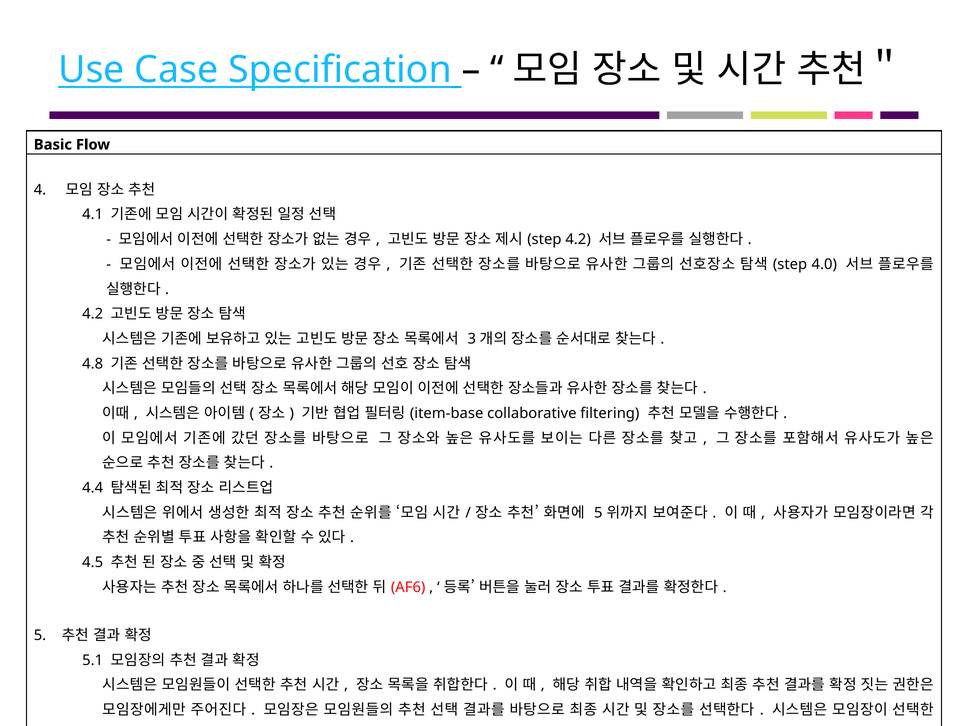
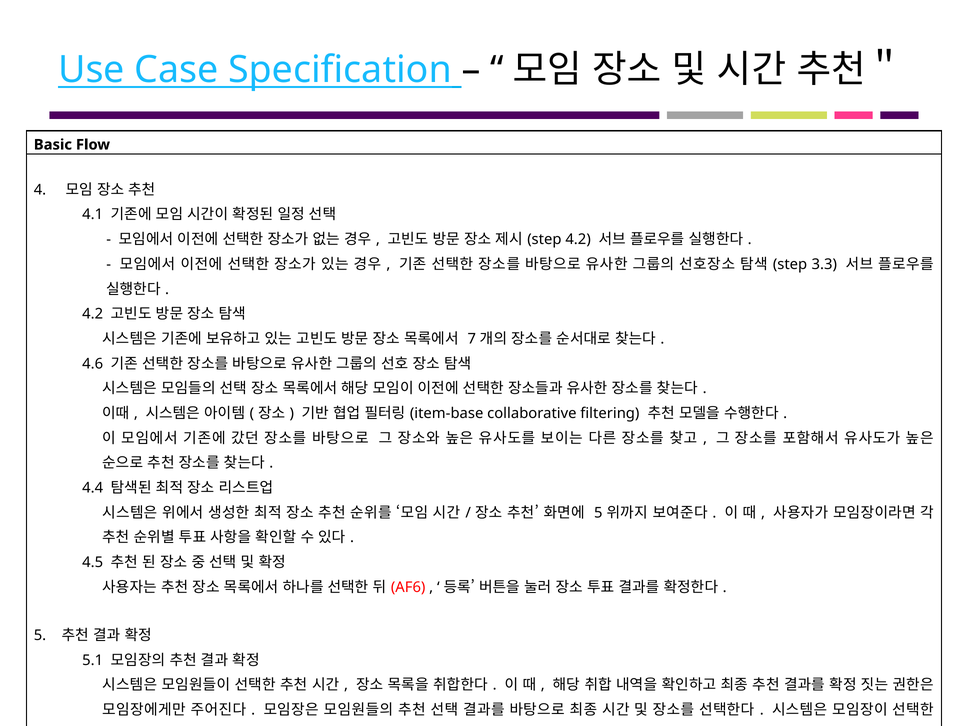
4.0: 4.0 -> 3.3 (824, 264)
3: 3 -> 7 (472, 339)
4.8: 4.8 -> 4.6 (93, 364)
